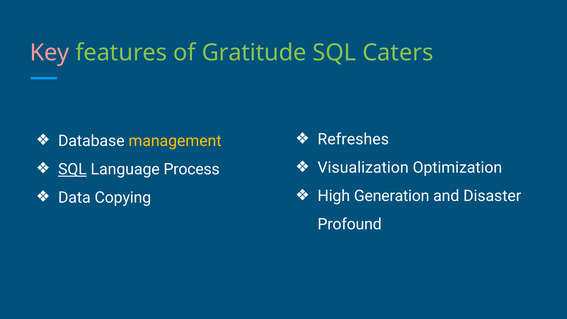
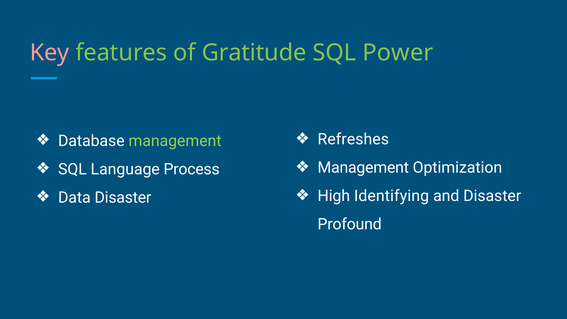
Caters: Caters -> Power (398, 53)
management colour: yellow -> light green (175, 141)
Visualization: Visualization -> Management (363, 168)
SQL underline: present -> none (72, 169)
Generation: Generation -> Identifying (392, 196)
Data Copying: Copying -> Disaster (123, 198)
